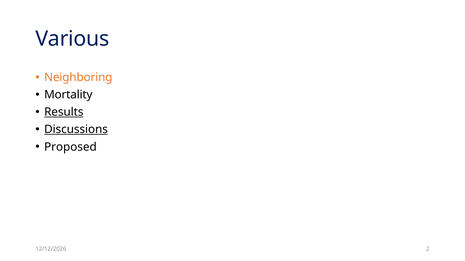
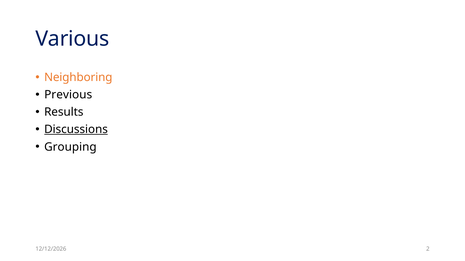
Mortality: Mortality -> Previous (68, 95)
Results underline: present -> none (64, 112)
Proposed: Proposed -> Grouping (70, 147)
